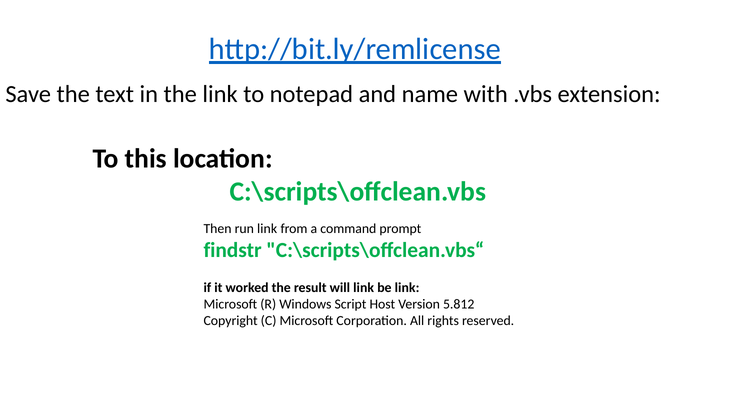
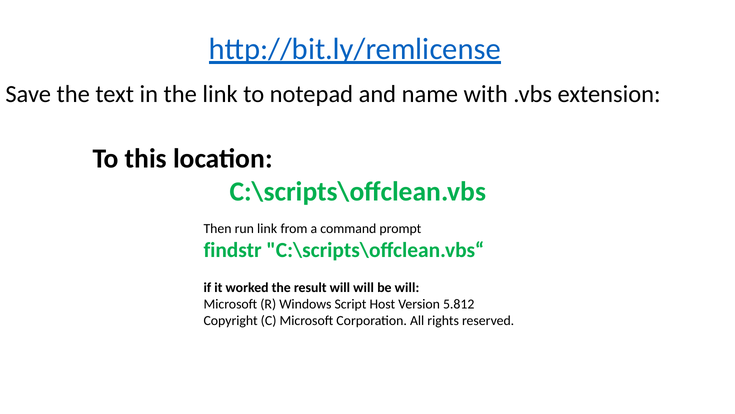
will link: link -> will (364, 287)
be link: link -> will (407, 287)
